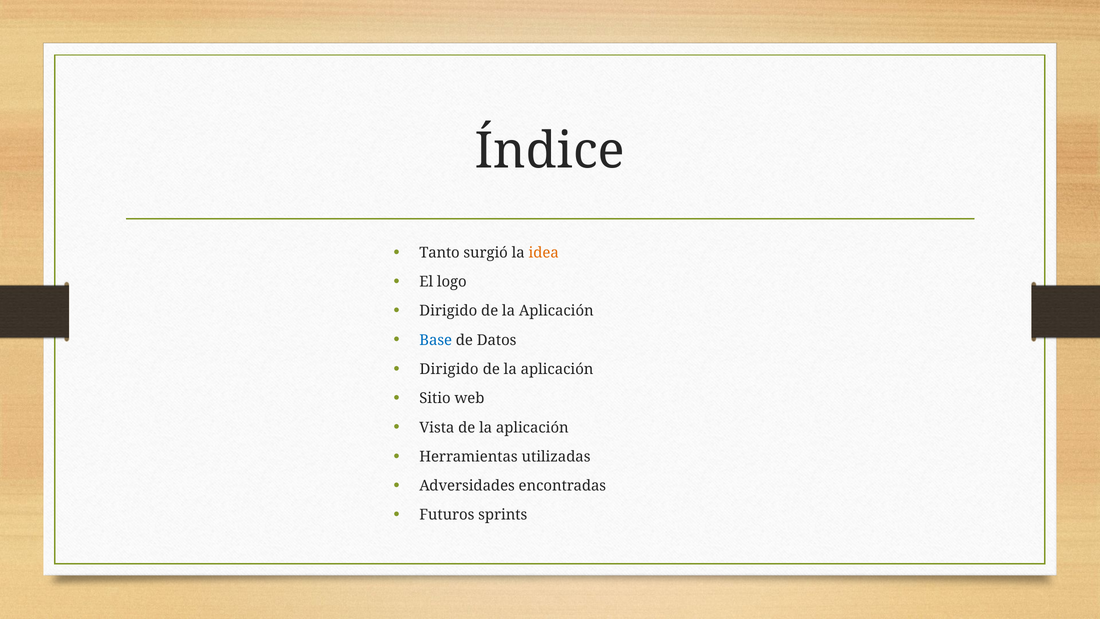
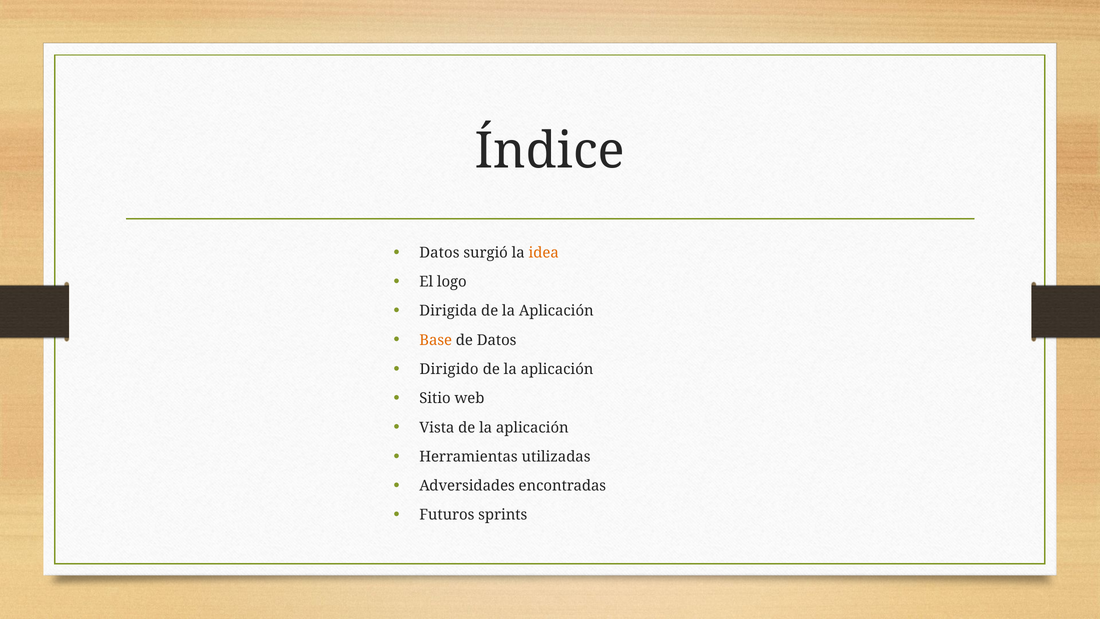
Tanto: Tanto -> Datos (439, 253)
Dirigido: Dirigido -> Dirigida (448, 311)
Base colour: blue -> orange (436, 340)
